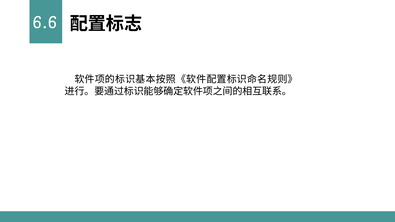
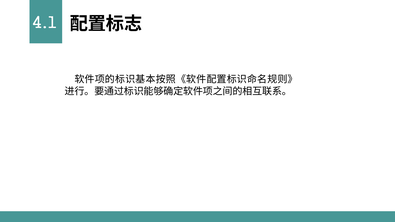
6.6: 6.6 -> 4.1 (45, 23)
